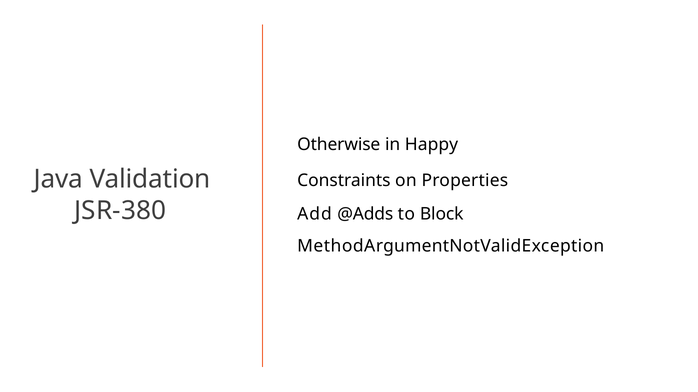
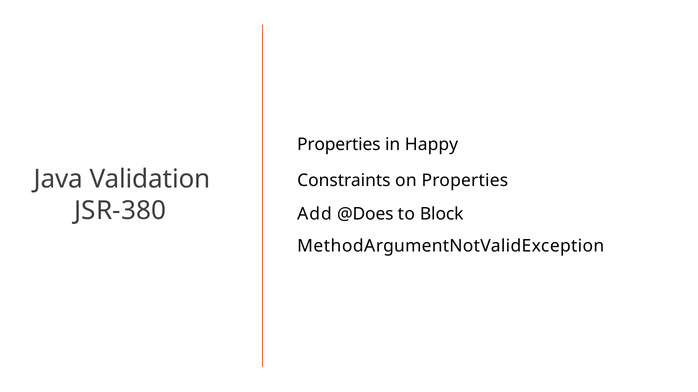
Otherwise: Otherwise -> Properties (339, 145)
@Adds: @Adds -> @Does (365, 215)
